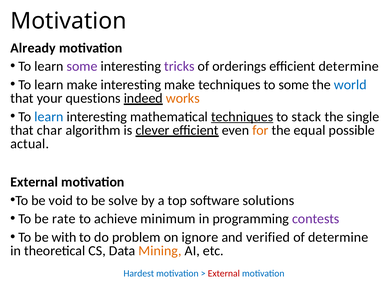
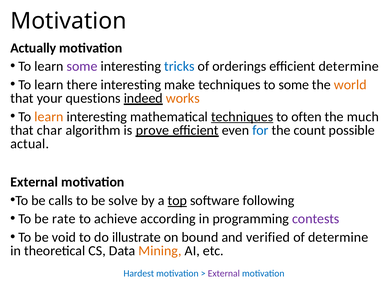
Already: Already -> Actually (33, 48)
tricks colour: purple -> blue (179, 66)
learn make: make -> there (82, 85)
world colour: blue -> orange (350, 85)
learn colour: blue -> orange (49, 116)
stack: stack -> often (307, 116)
single: single -> much (363, 116)
clever: clever -> prove (152, 130)
for colour: orange -> blue (260, 130)
equal: equal -> count (310, 130)
void: void -> calls (61, 200)
top underline: none -> present (177, 200)
solutions: solutions -> following (269, 200)
minimum: minimum -> according (168, 218)
with: with -> void (64, 237)
problem: problem -> illustrate (136, 237)
ignore: ignore -> bound (200, 237)
External colour: red -> purple (224, 273)
